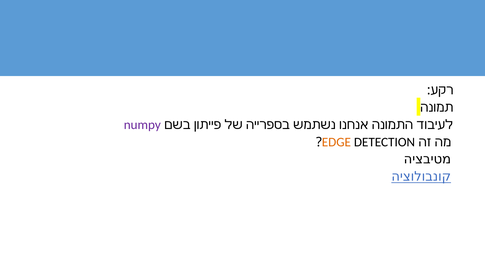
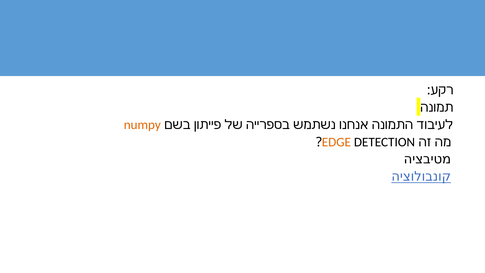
numpy colour: purple -> orange (142, 125)
